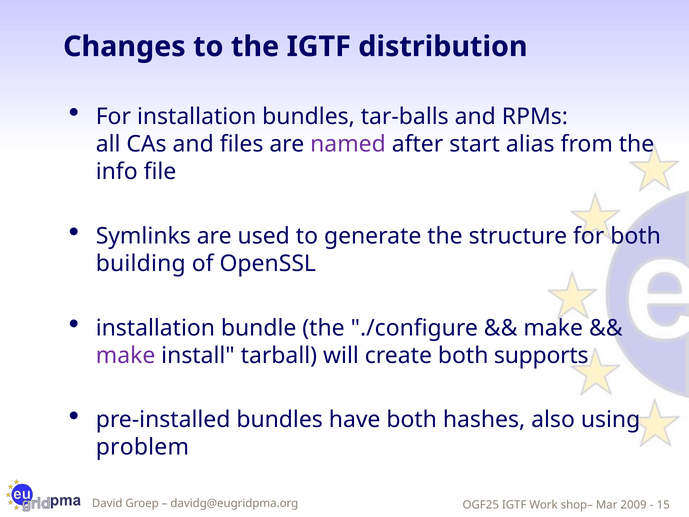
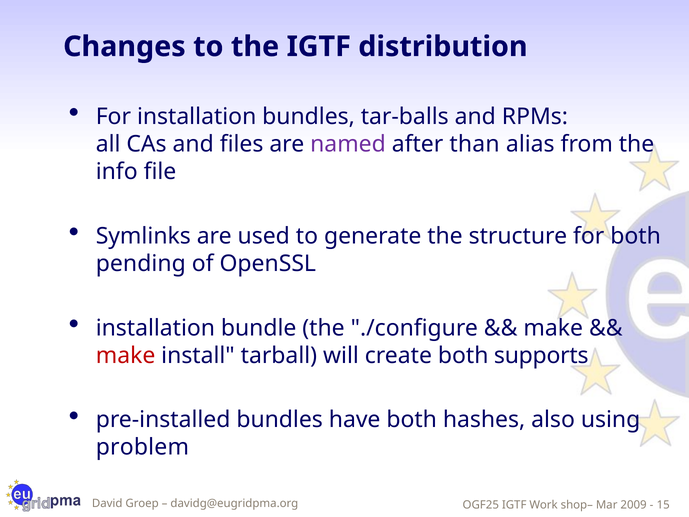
start: start -> than (475, 144)
building: building -> pending (141, 263)
make colour: purple -> red (126, 355)
